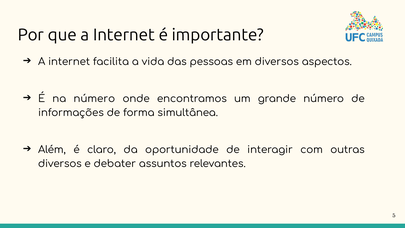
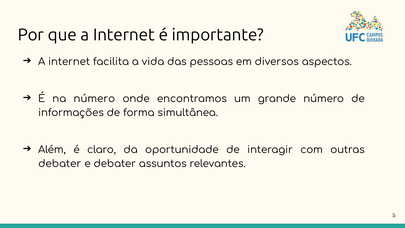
diversos: diversos -> debater (60, 164)
